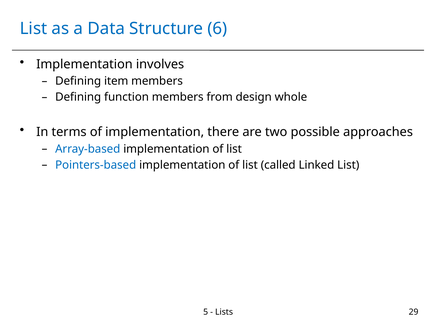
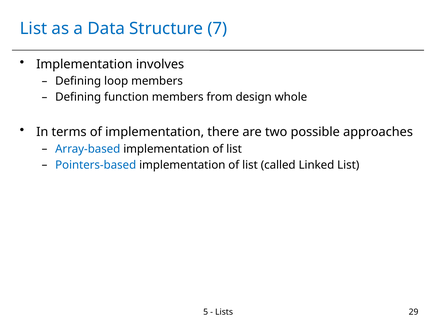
6: 6 -> 7 (217, 29)
item: item -> loop (116, 81)
